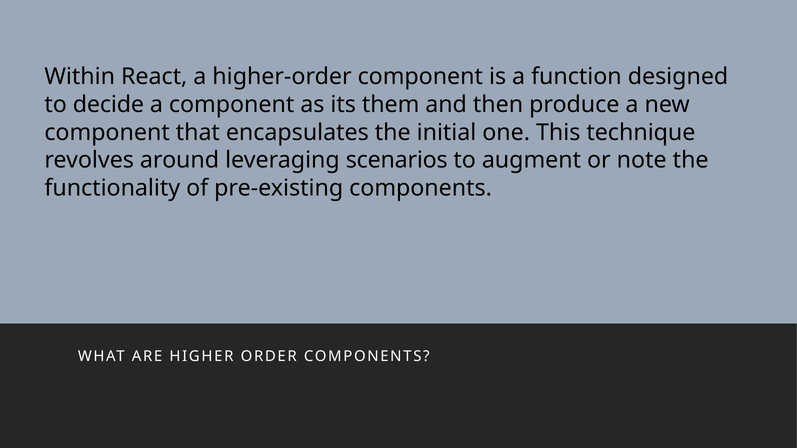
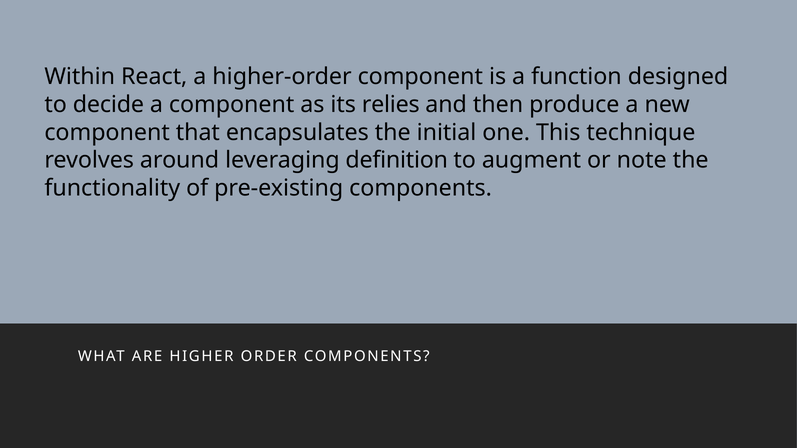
them: them -> relies (391, 105)
scenarios: scenarios -> definition (397, 160)
